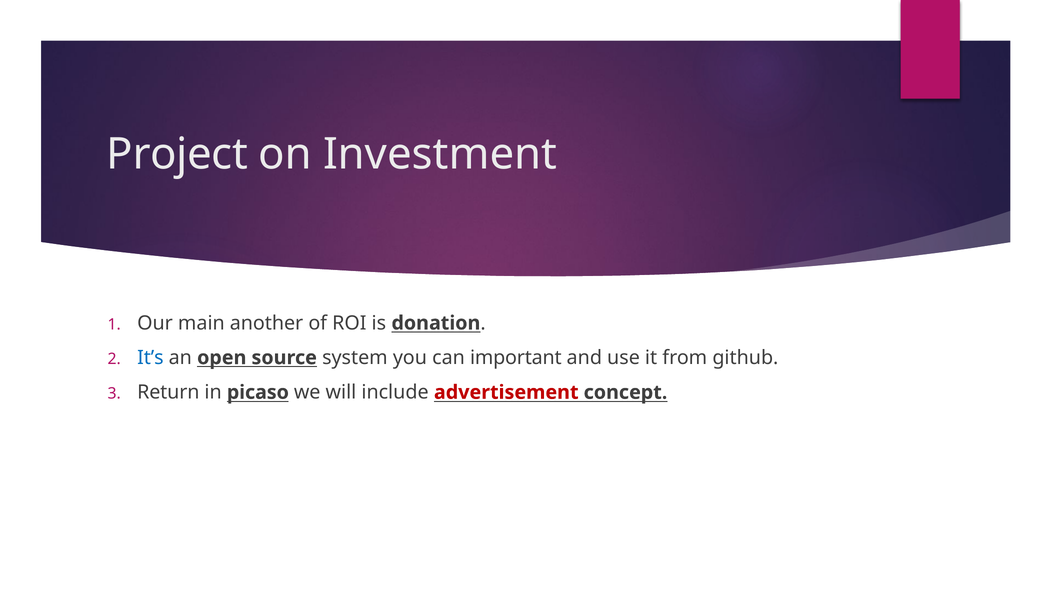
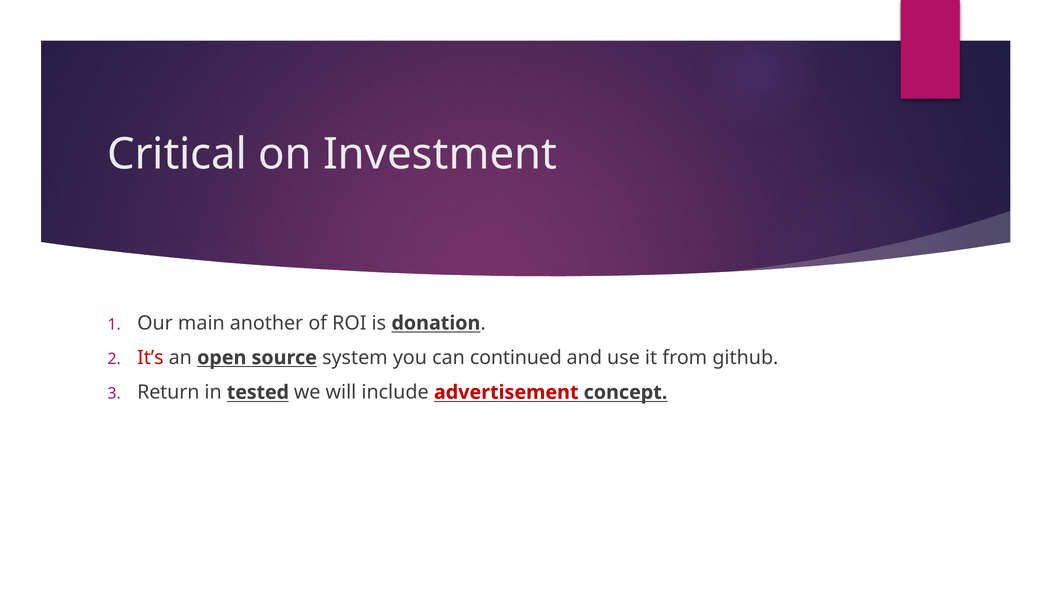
Project: Project -> Critical (177, 154)
It’s colour: blue -> red (150, 358)
important: important -> continued (516, 358)
picaso: picaso -> tested (258, 392)
